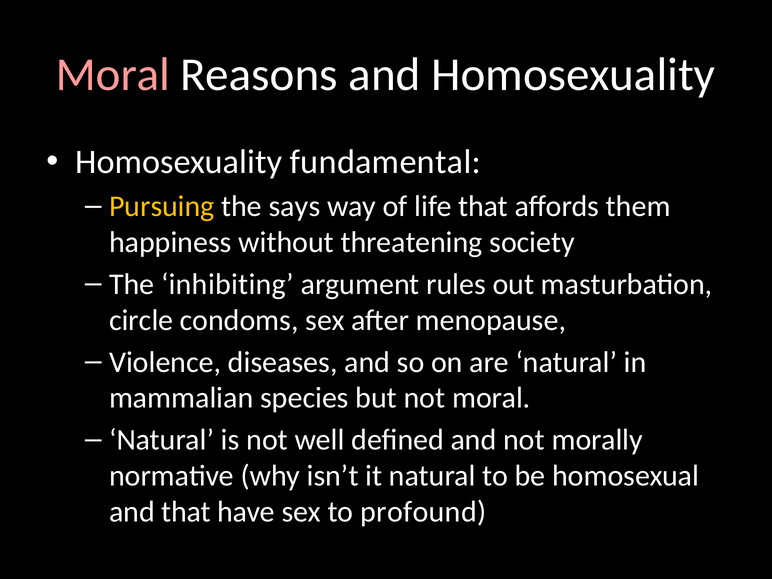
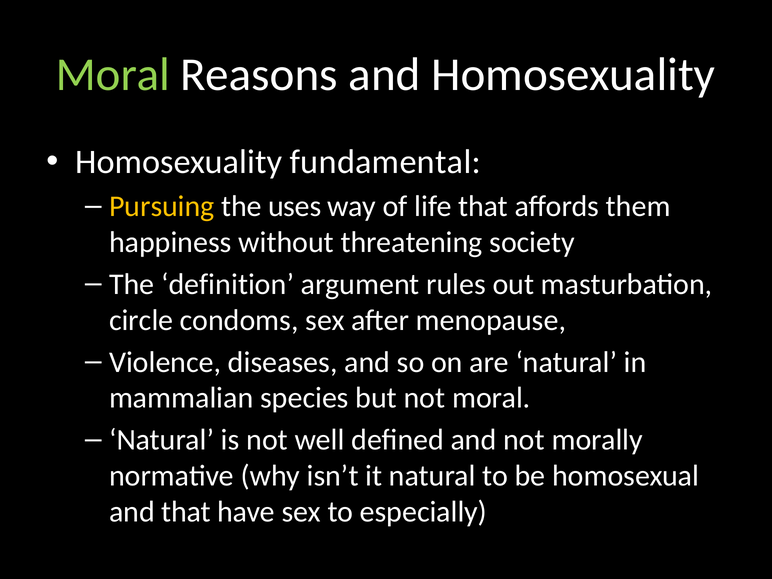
Moral colour: pink -> light green (113, 75)
says: says -> uses (295, 206)
inhibiting: inhibiting -> definition (228, 284)
profound: profound -> especially (423, 512)
